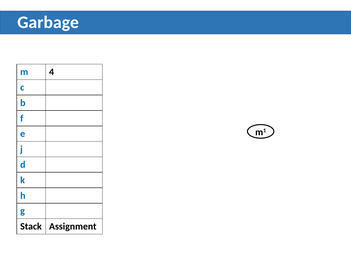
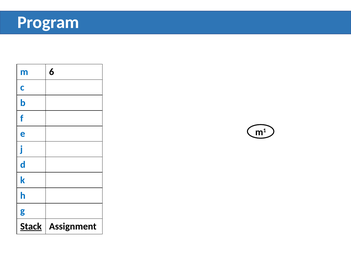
Garbage: Garbage -> Program (48, 22)
4: 4 -> 6 (52, 72)
Stack underline: none -> present (31, 227)
